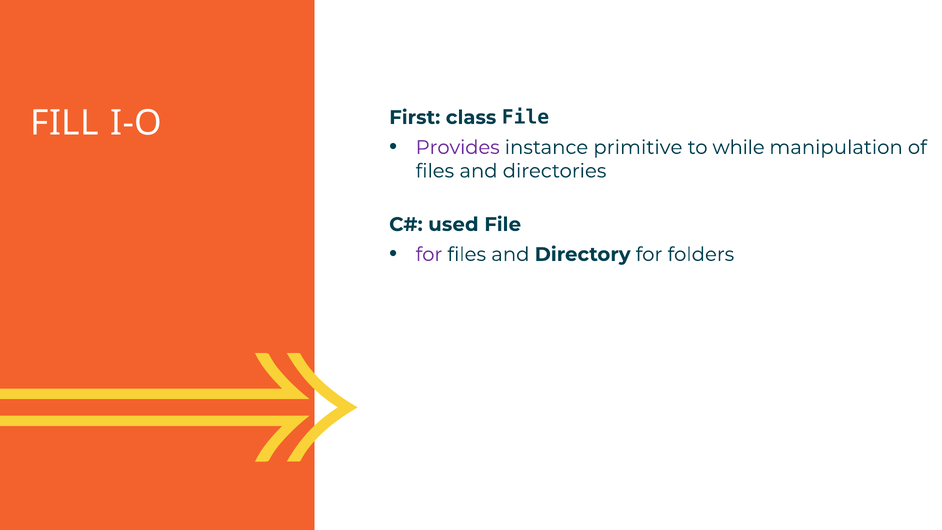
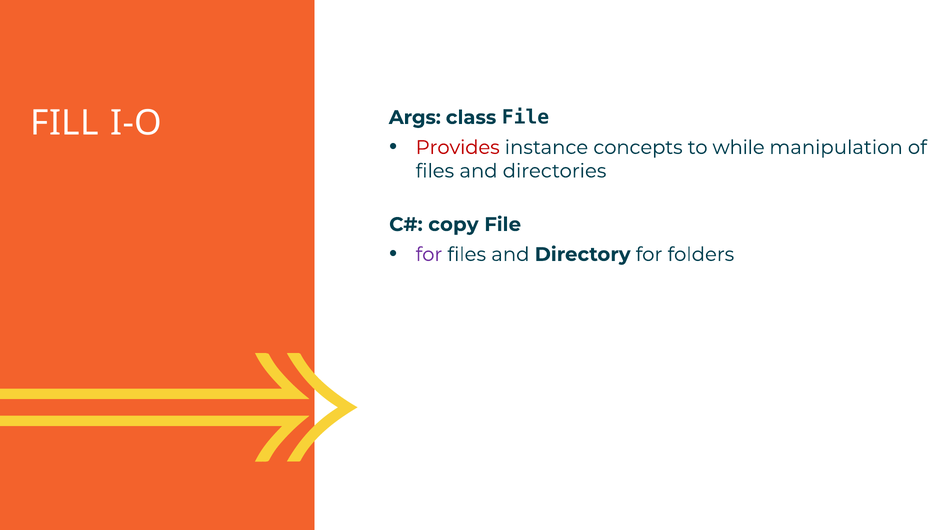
First: First -> Args (415, 117)
Provides colour: purple -> red (458, 147)
primitive: primitive -> concepts (638, 147)
used: used -> copy (453, 224)
